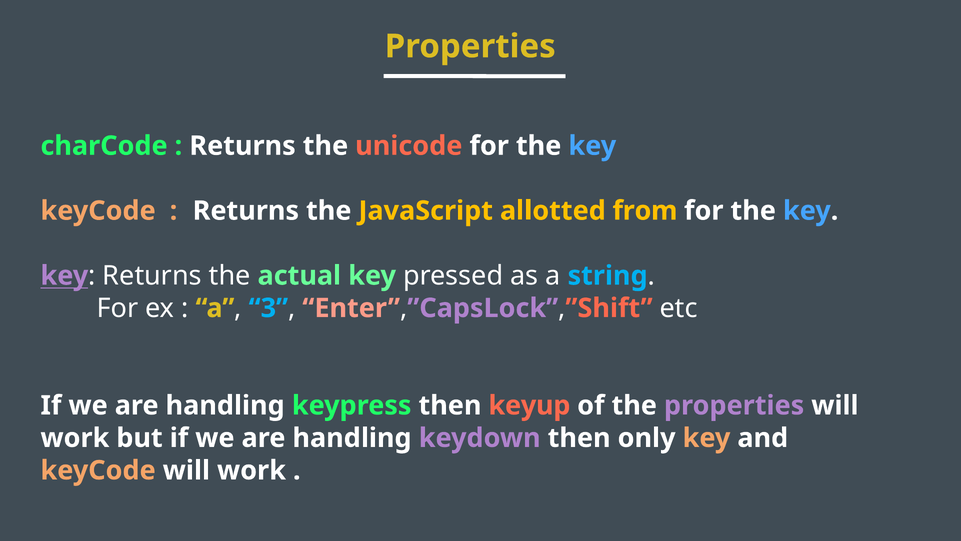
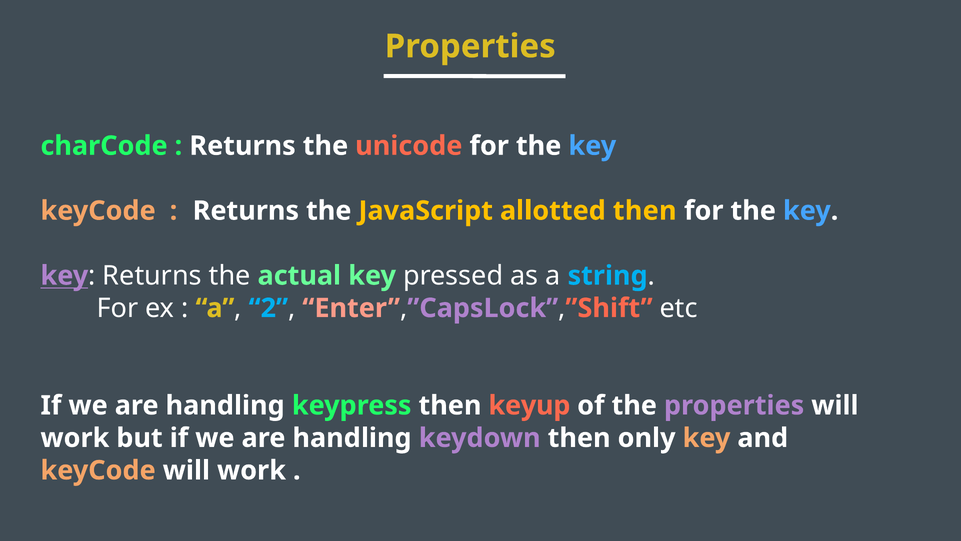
allotted from: from -> then (645, 211)
3: 3 -> 2 (268, 308)
